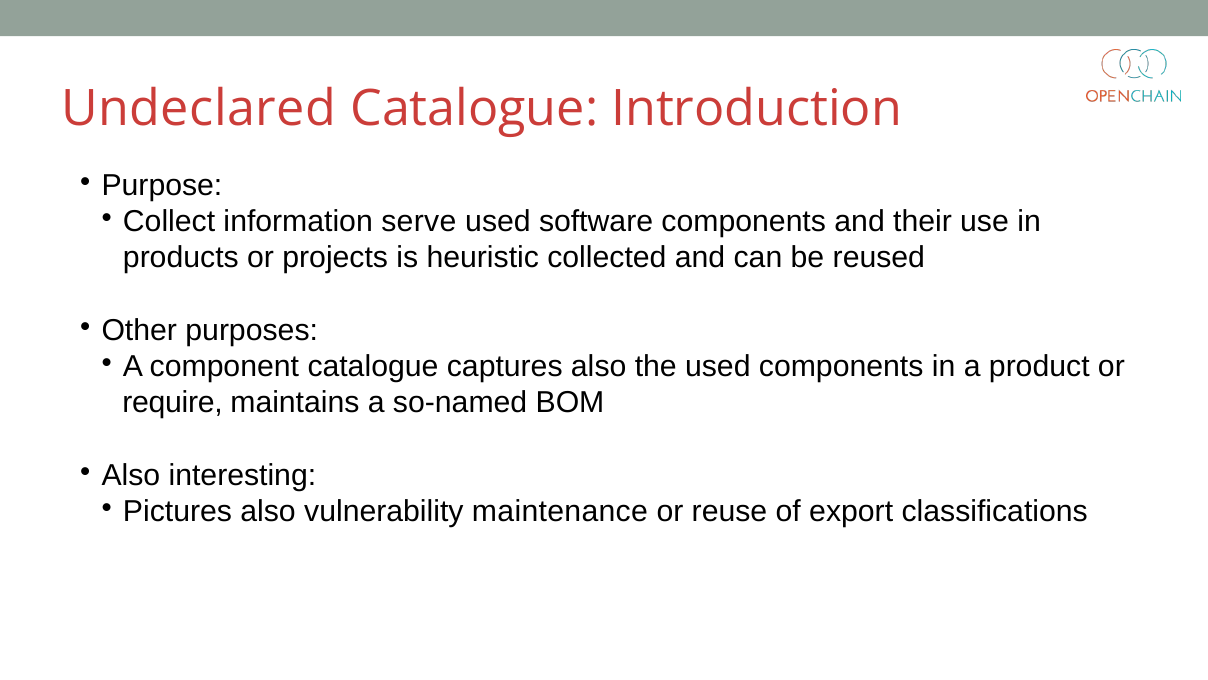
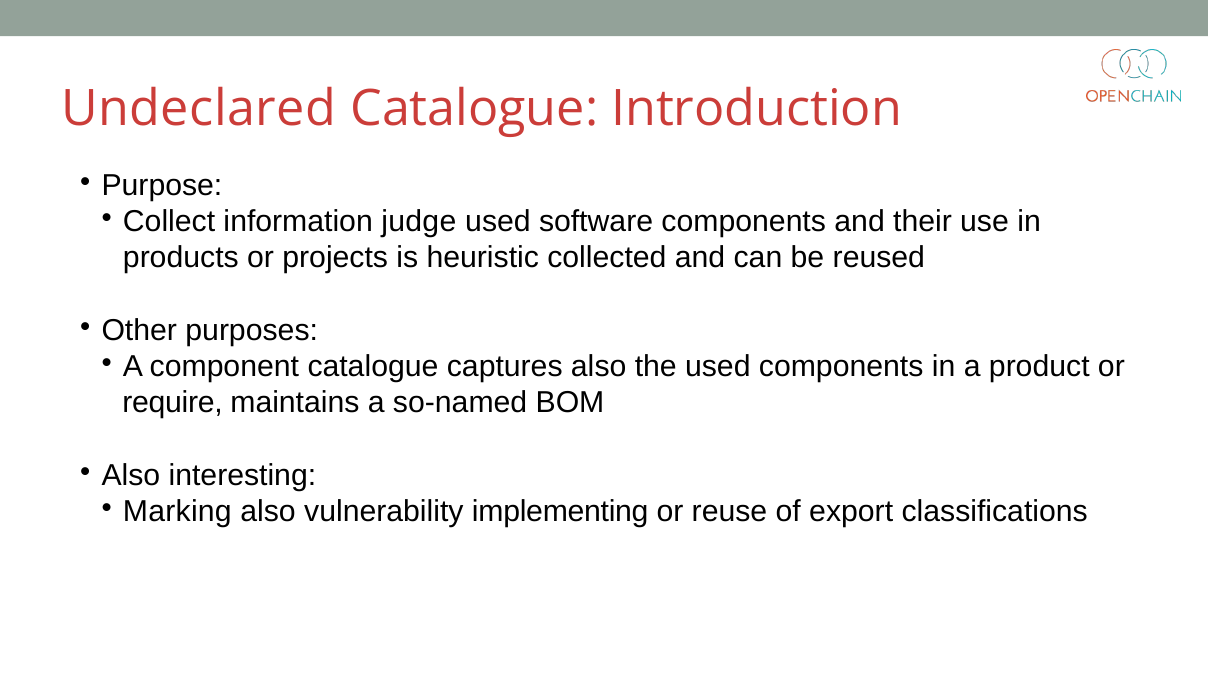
serve: serve -> judge (419, 221)
Pictures: Pictures -> Marking (177, 511)
maintenance: maintenance -> implementing (560, 511)
